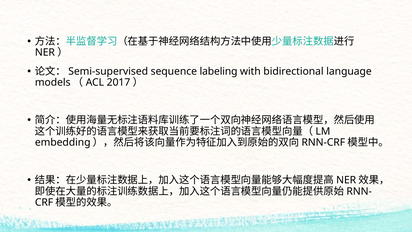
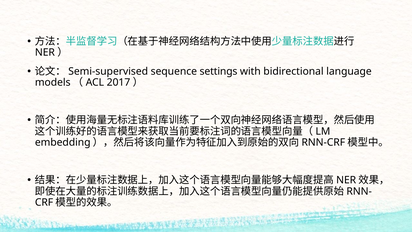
labeling: labeling -> settings (219, 71)
